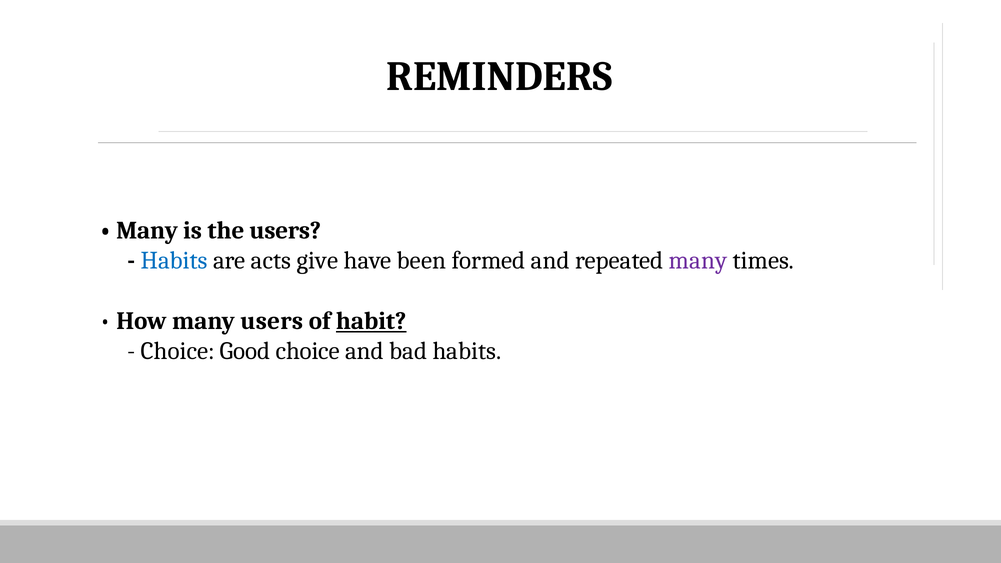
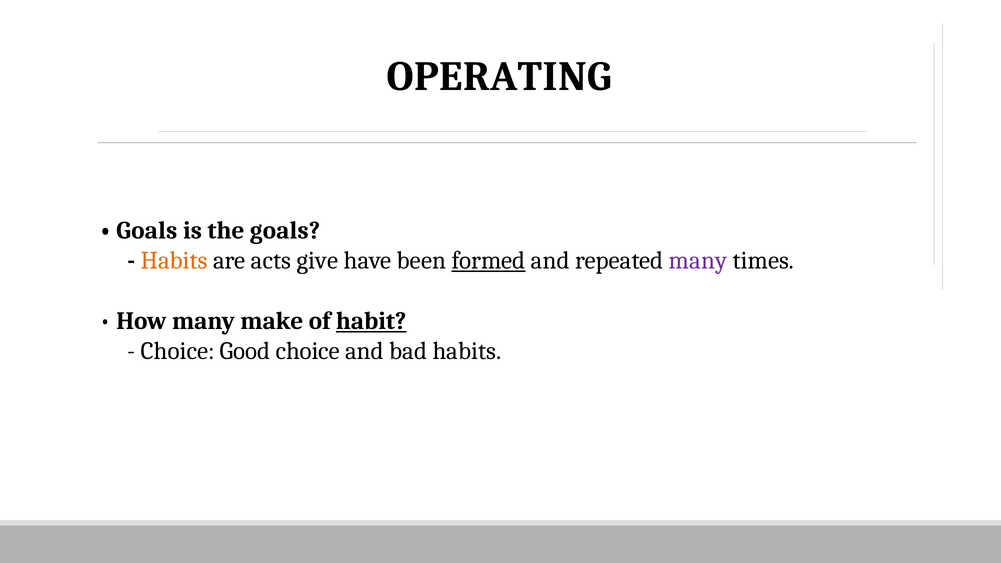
REMINDERS: REMINDERS -> OPERATING (499, 77)
Many: Many -> Goals (147, 231)
the users: users -> goals (285, 231)
Habits colour: blue -> orange (174, 261)
formed underline: none -> present (488, 261)
many users: users -> make (272, 321)
